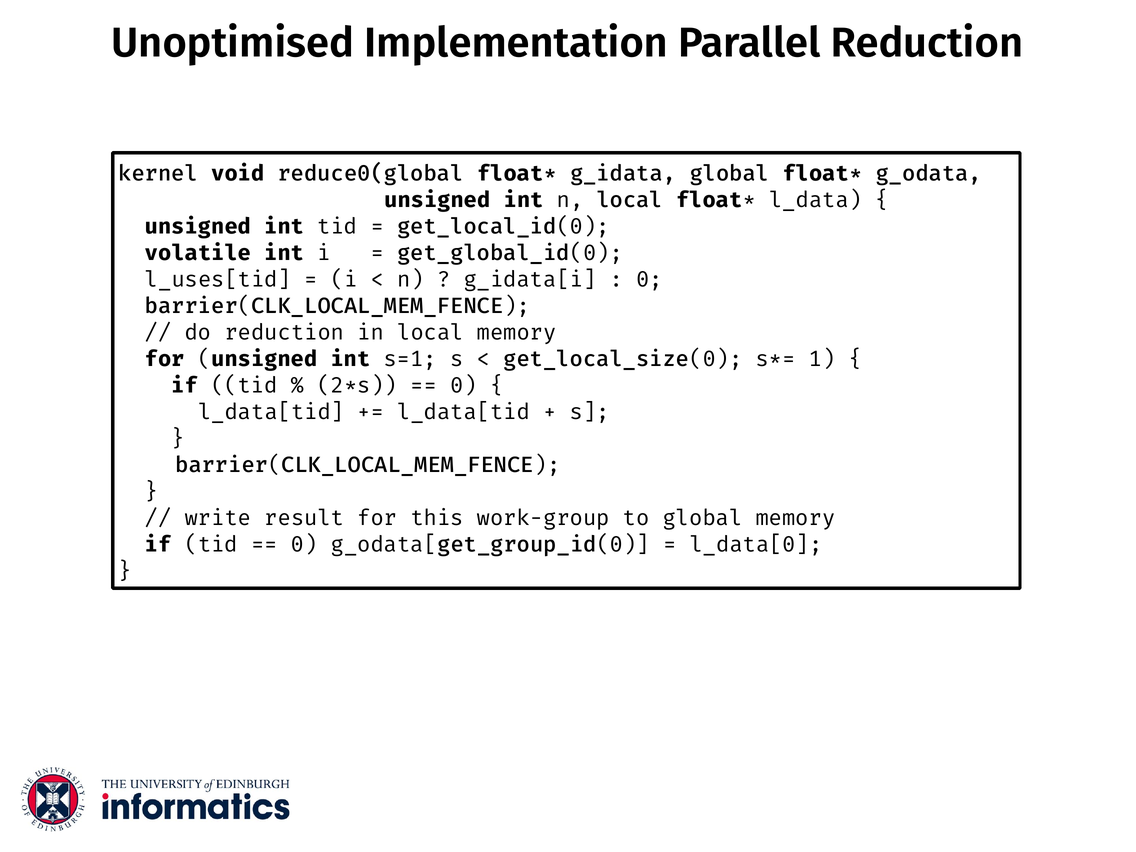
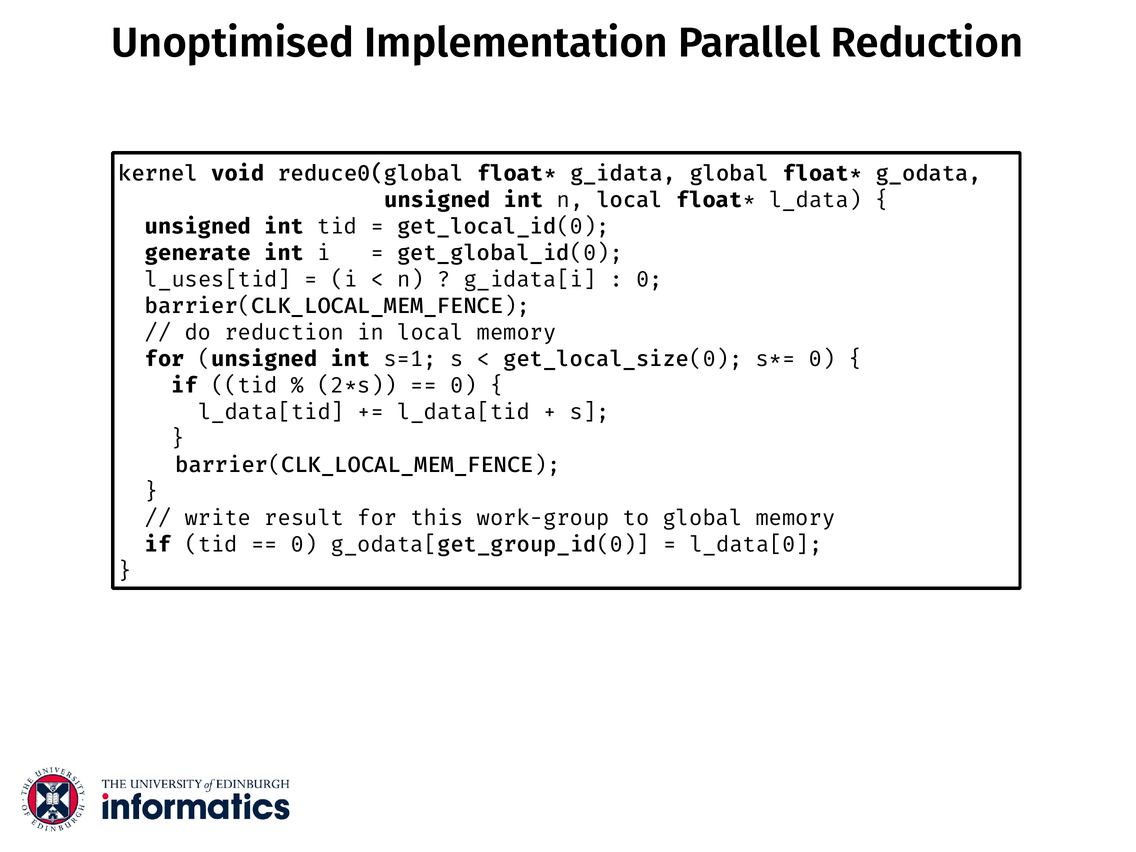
volatile: volatile -> generate (198, 253)
1: 1 -> 0 (822, 359)
